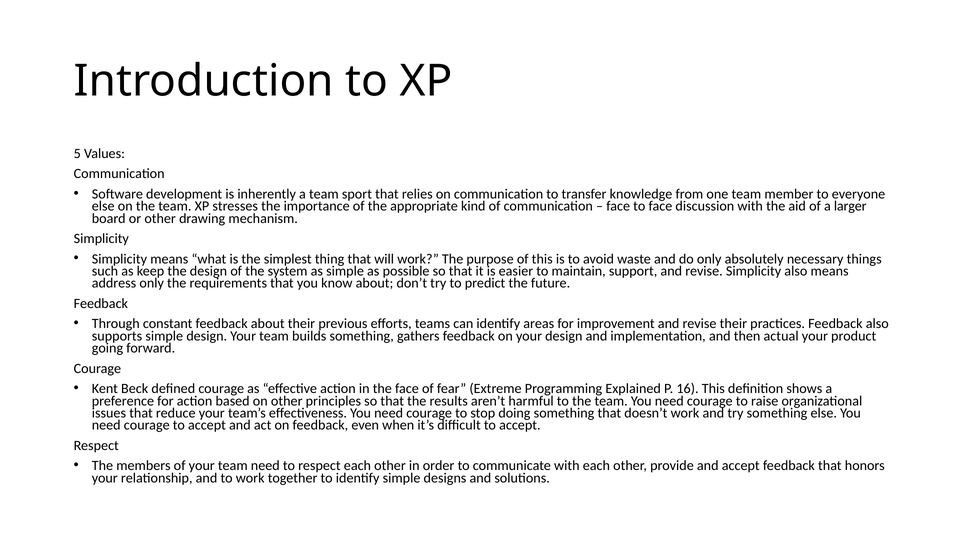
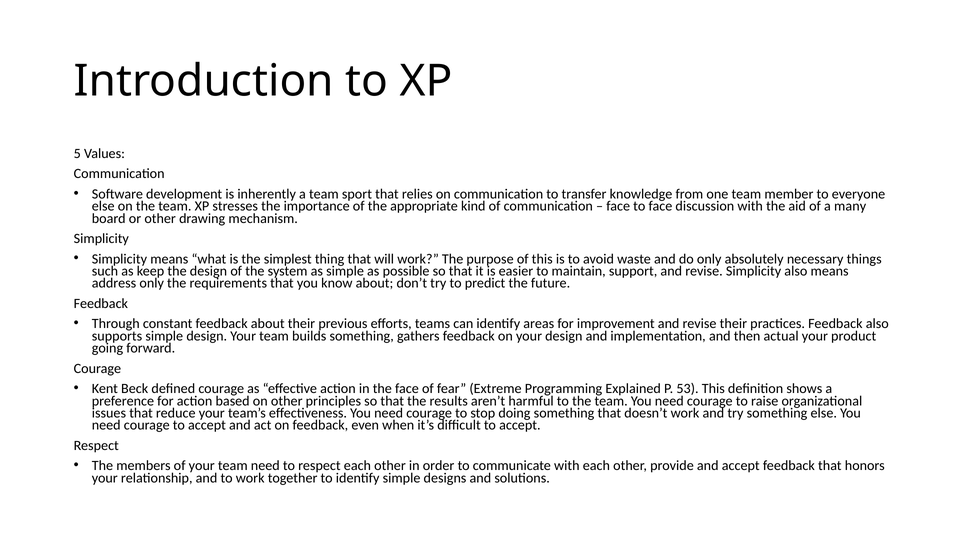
larger: larger -> many (850, 206)
16: 16 -> 53 (688, 389)
